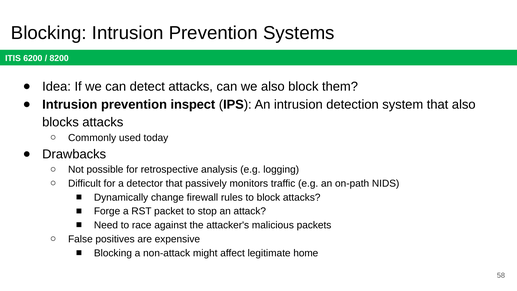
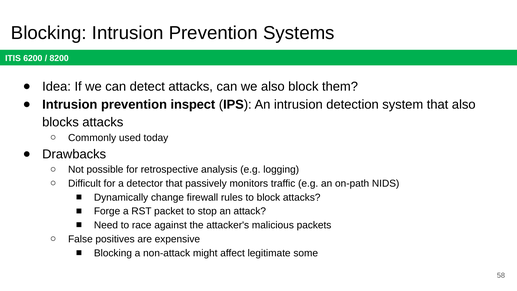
home: home -> some (306, 253)
